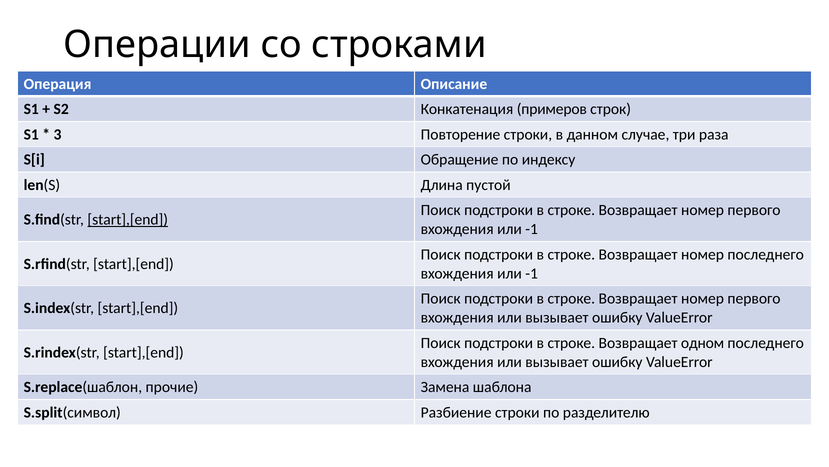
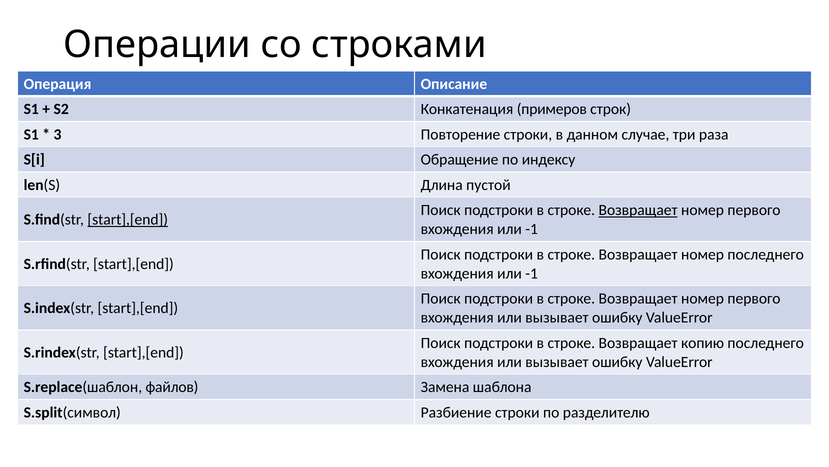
Возвращает underline: none -> present (638, 210)
одном: одном -> копию (703, 342)
прочие: прочие -> файлов (172, 387)
